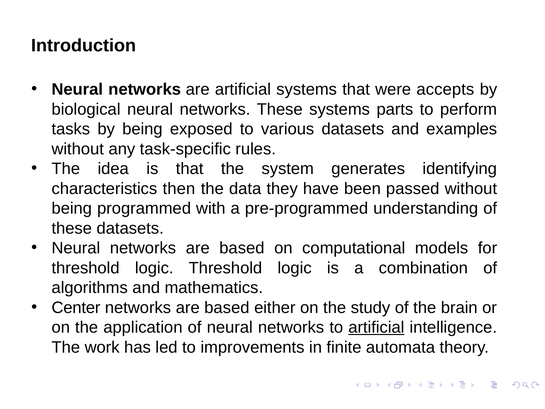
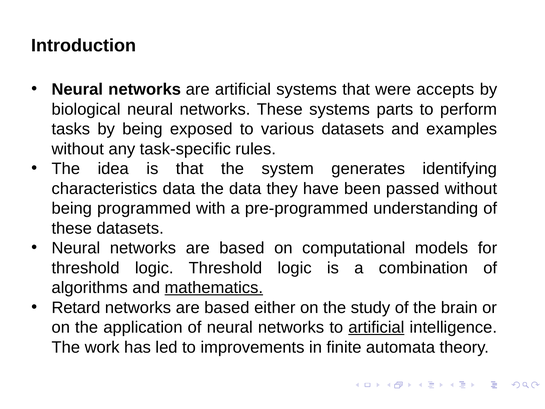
characteristics then: then -> data (179, 189)
mathematics underline: none -> present (214, 288)
Center: Center -> Retard (76, 308)
